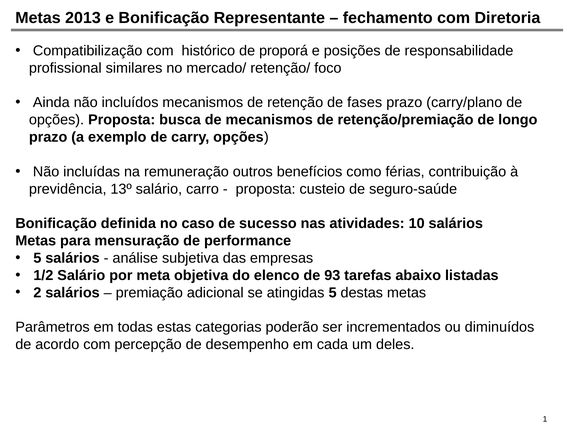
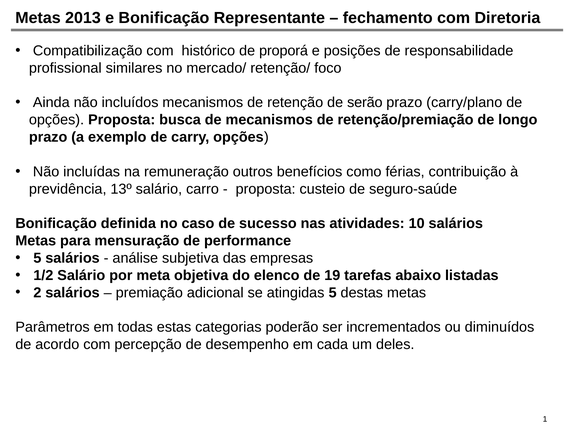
fases: fases -> serão (365, 103)
93: 93 -> 19 (332, 275)
